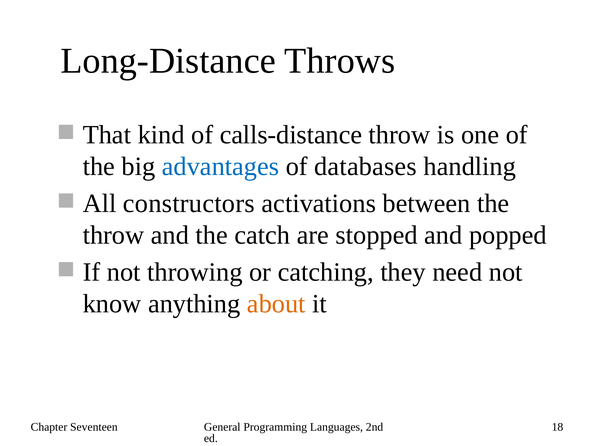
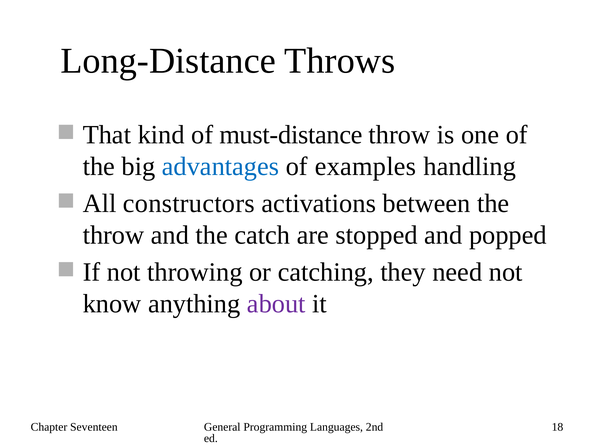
calls-distance: calls-distance -> must-distance (291, 135)
databases: databases -> examples (365, 166)
about colour: orange -> purple (276, 304)
